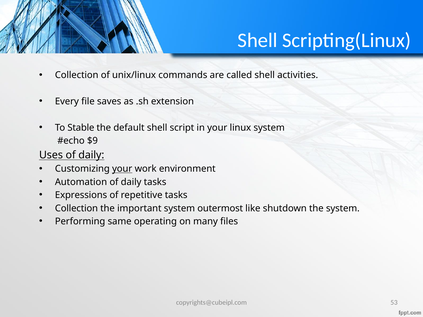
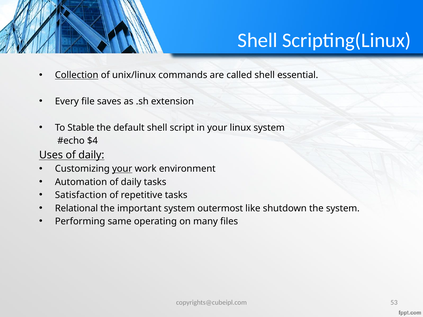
Collection underline: none -> present (77, 75)
activities: activities -> essential (298, 75)
$9: $9 -> $4 (92, 141)
Expressions: Expressions -> Satisfaction (81, 195)
Collection: Collection -> Relational (76, 208)
